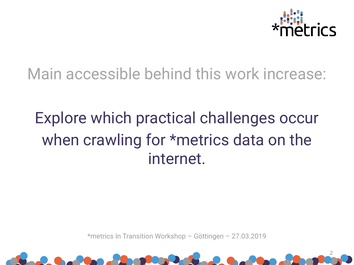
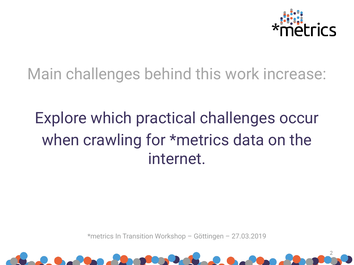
Main accessible: accessible -> challenges (103, 74)
